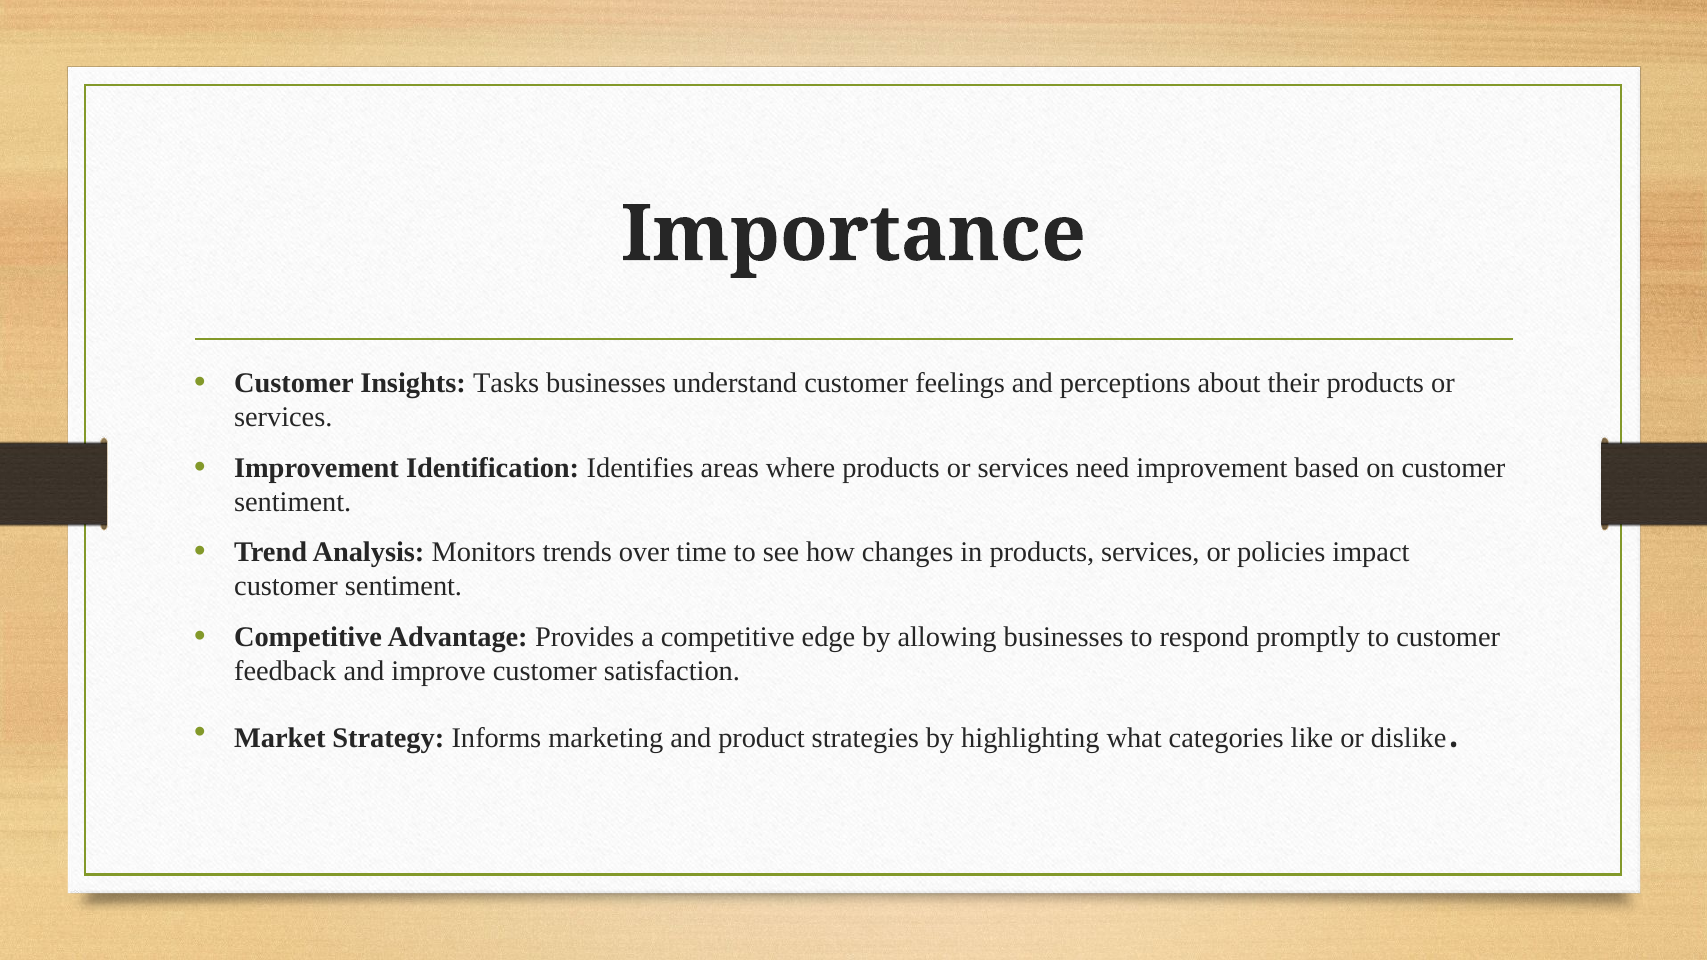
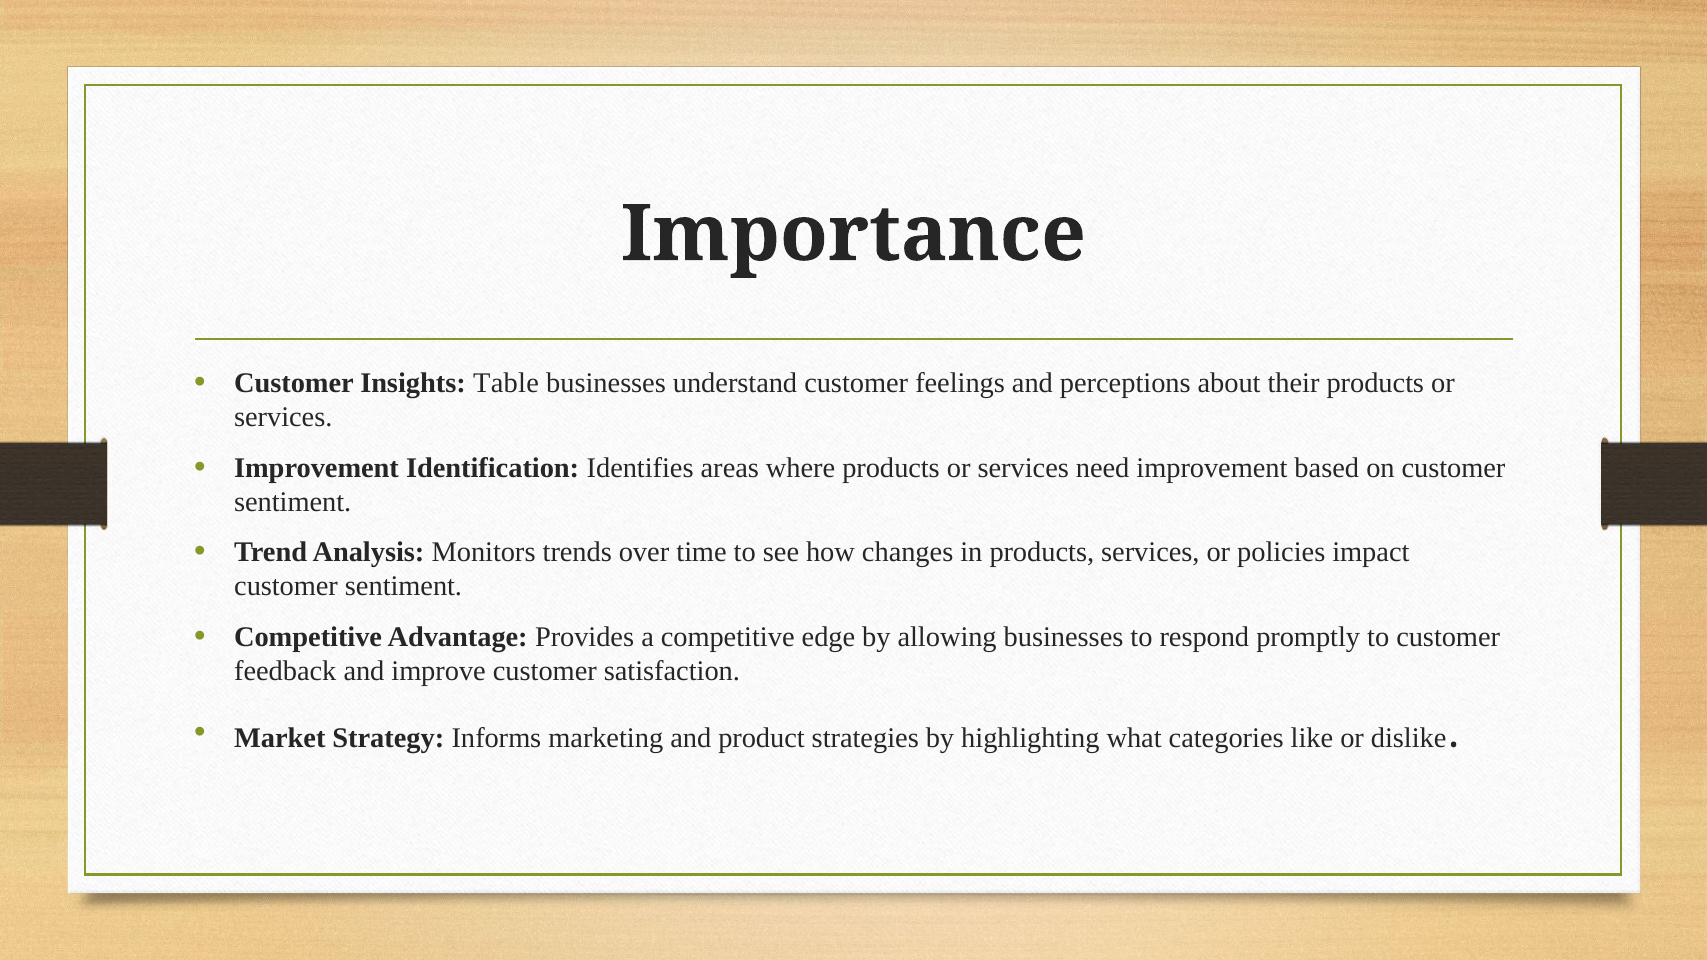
Tasks: Tasks -> Table (506, 383)
